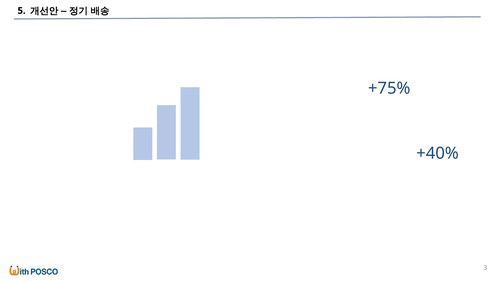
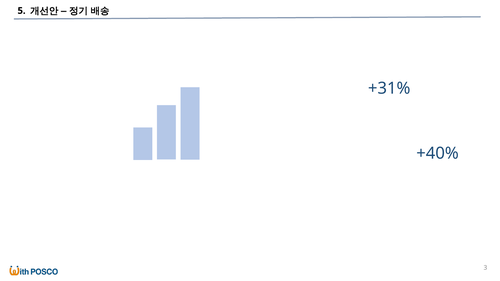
+75%: +75% -> +31% (389, 89)
